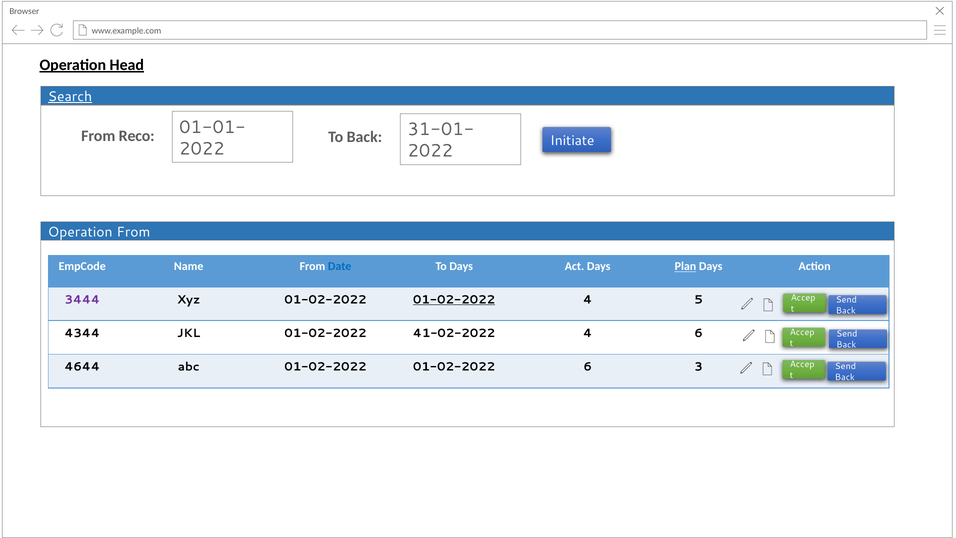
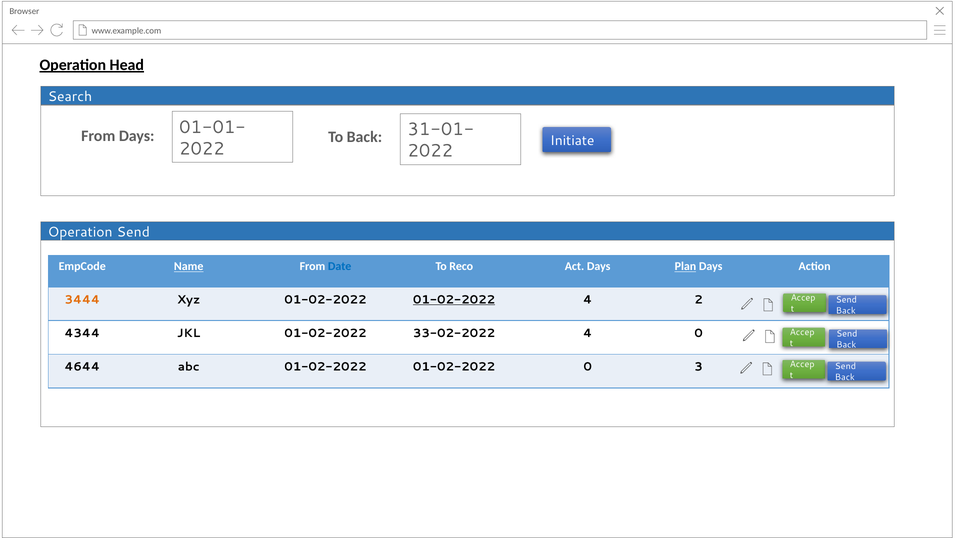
Search underline: present -> none (70, 97)
From Reco: Reco -> Days (137, 136)
Operation From: From -> Send (133, 232)
Name underline: none -> present (189, 266)
To Days: Days -> Reco (461, 266)
3444 colour: purple -> orange (82, 299)
5: 5 -> 2 (699, 299)
41-02-2022: 41-02-2022 -> 33-02-2022 (454, 333)
4 6: 6 -> 0 (699, 333)
01-02-2022 6: 6 -> 0 (588, 367)
